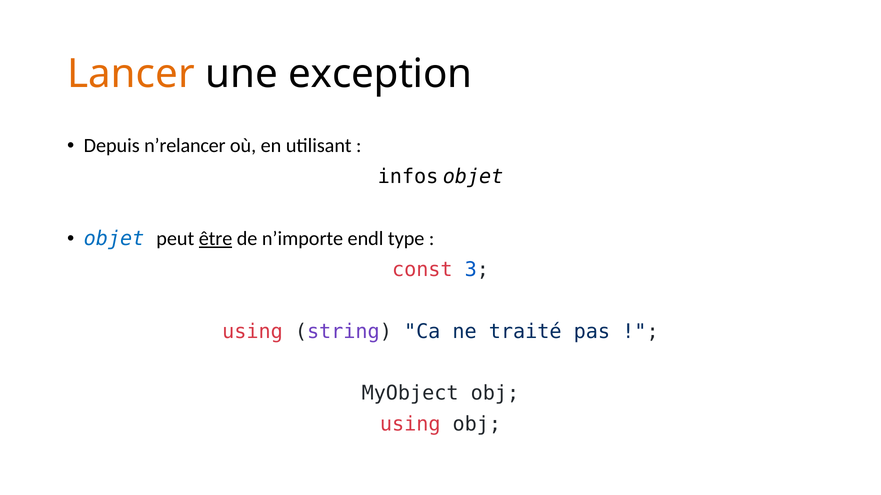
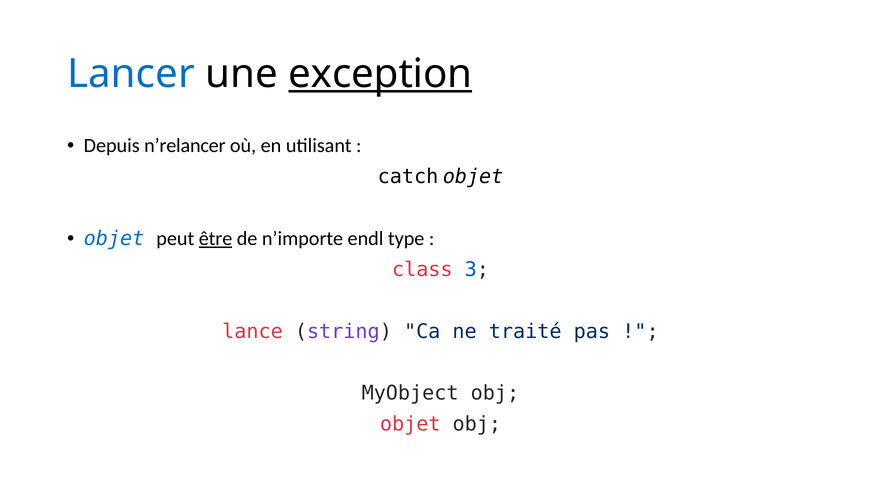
Lancer colour: orange -> blue (131, 74)
exception underline: none -> present (380, 74)
infos: infos -> catch (408, 177)
const: const -> class (422, 270)
using: using -> lance (253, 332)
using: using -> objet (410, 425)
